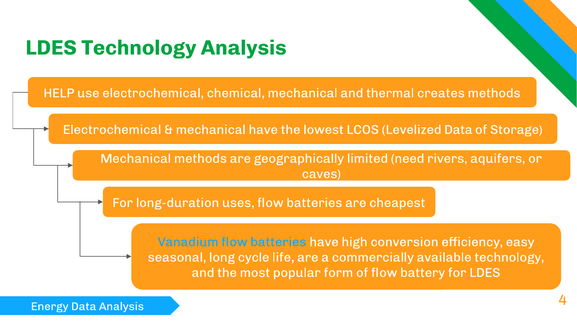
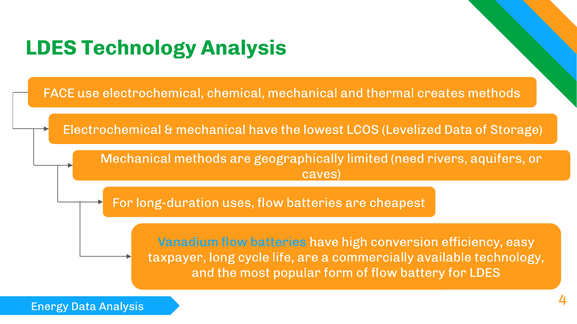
HELP: HELP -> FACE (59, 93)
seasonal: seasonal -> taxpayer (177, 258)
